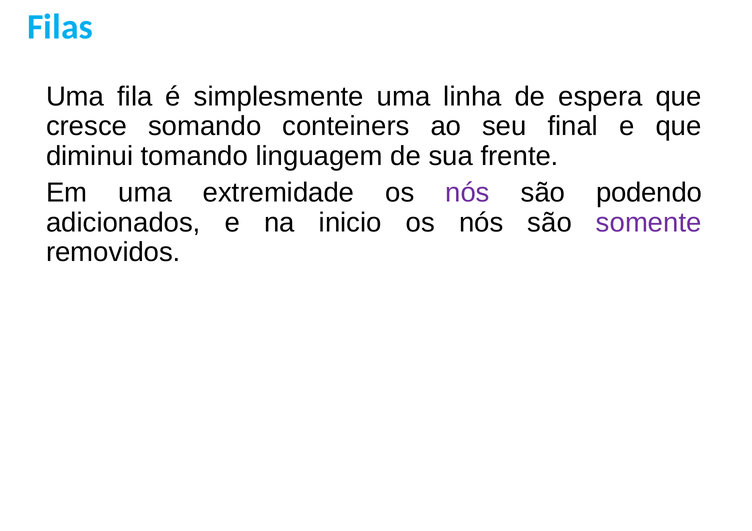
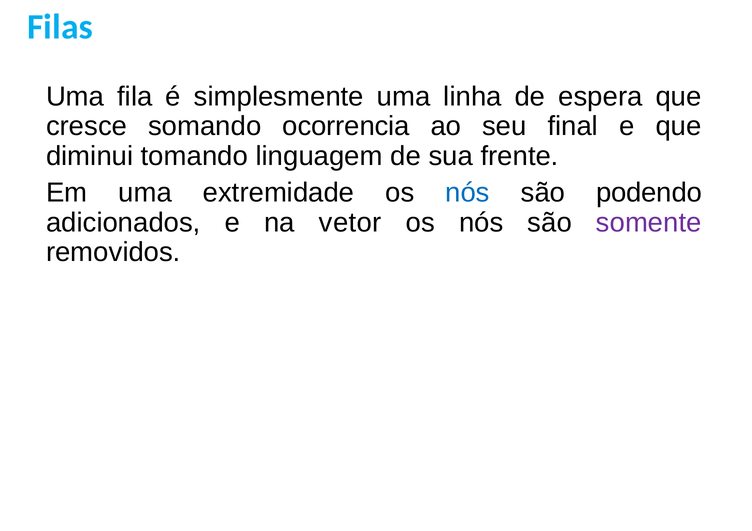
conteiners: conteiners -> ocorrencia (346, 127)
nós colour: purple -> blue (468, 193)
inicio: inicio -> vetor (350, 223)
